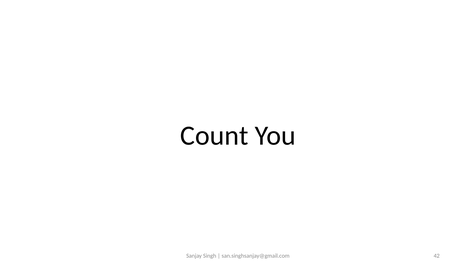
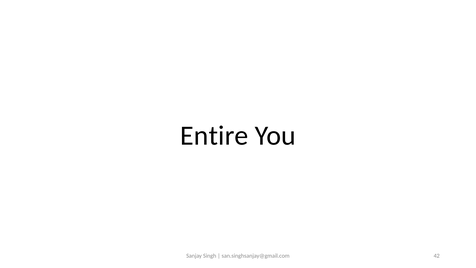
Count: Count -> Entire (214, 136)
